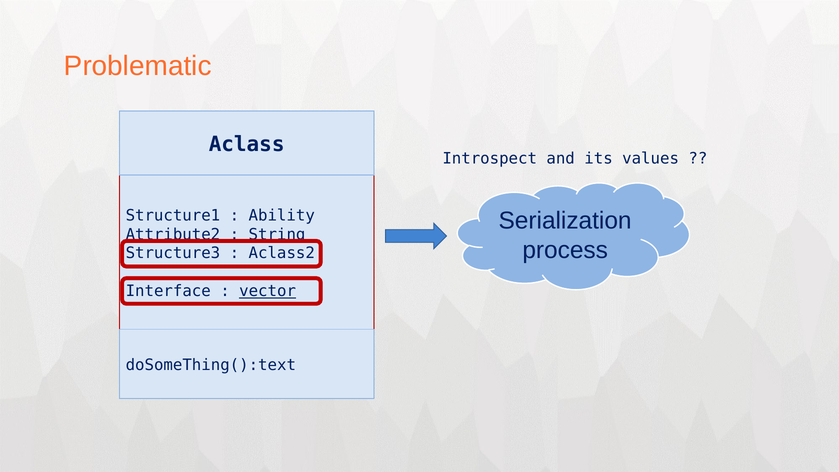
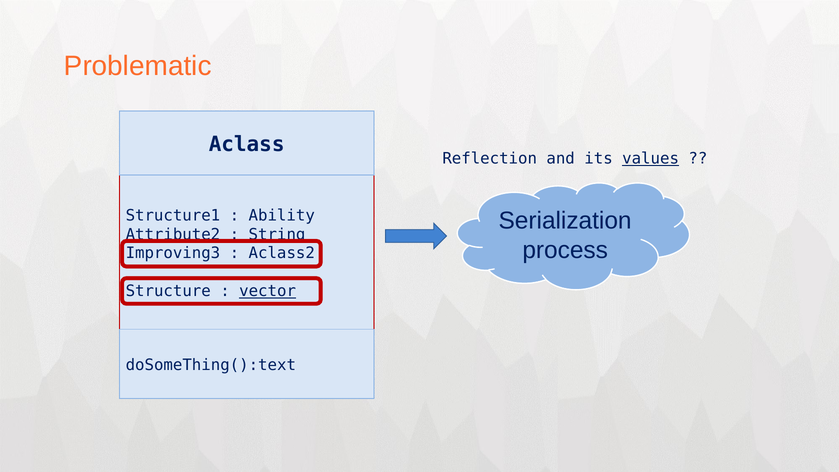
Introspect: Introspect -> Reflection (490, 159)
values underline: none -> present (651, 159)
Structure3: Structure3 -> Improving3 (173, 253)
Interface: Interface -> Structure (168, 291)
